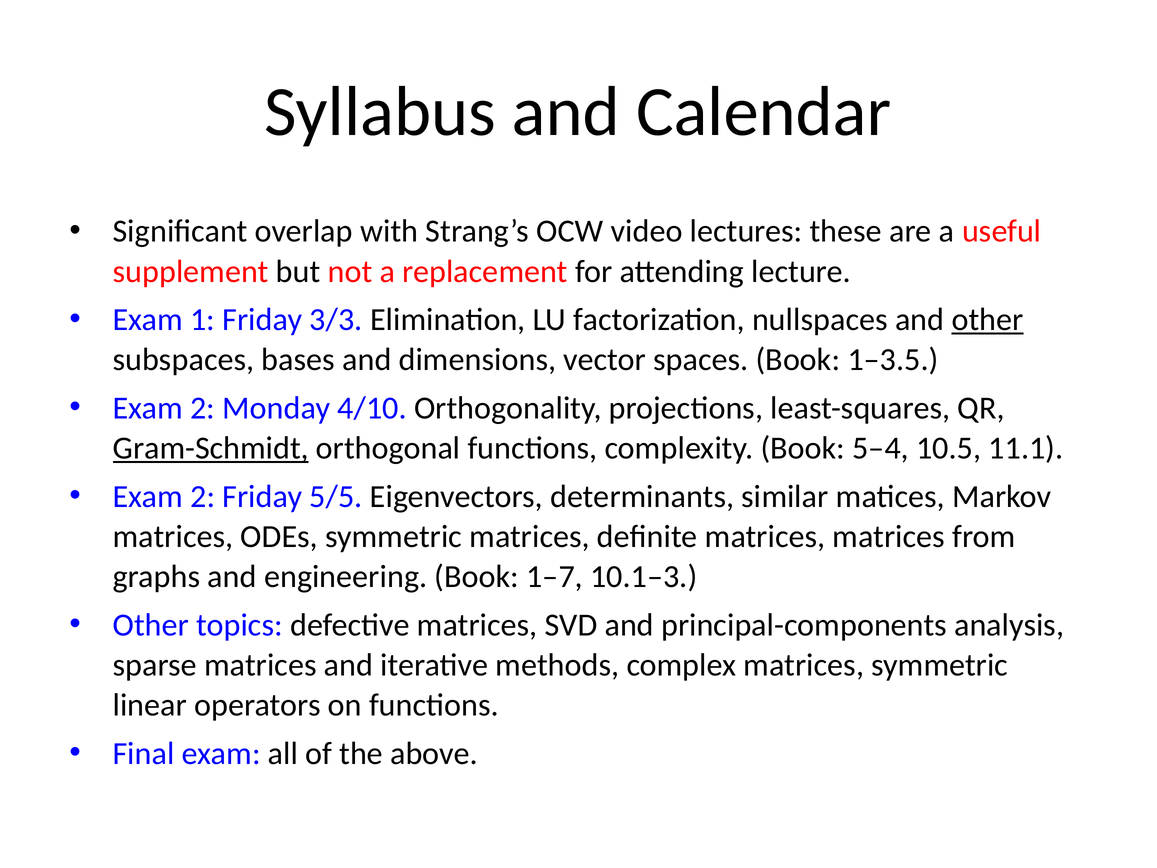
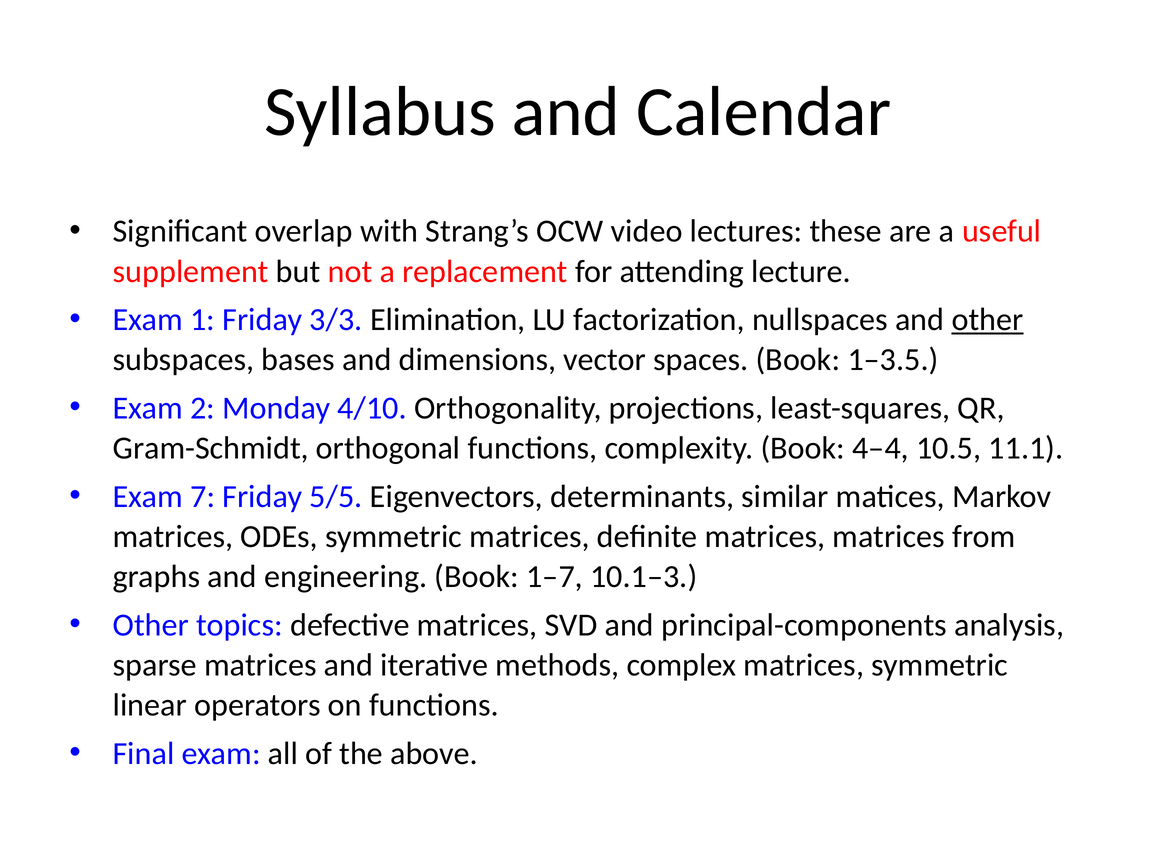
Gram-Schmidt underline: present -> none (211, 448)
5–4: 5–4 -> 4–4 (881, 448)
2: 2 -> 7 (203, 496)
